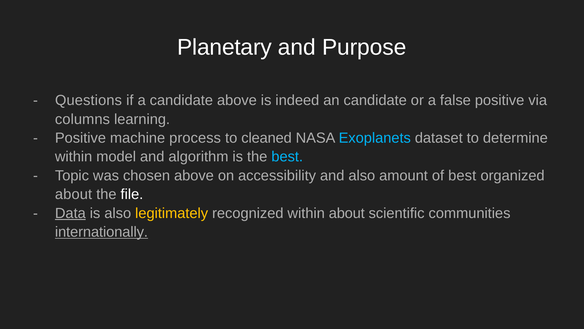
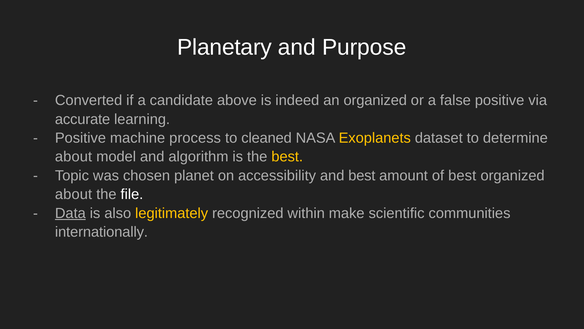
Questions: Questions -> Converted (89, 100)
an candidate: candidate -> organized (375, 100)
columns: columns -> accurate (83, 119)
Exoplanets colour: light blue -> yellow (375, 138)
within: within -> about (74, 157)
best colour: light blue -> yellow (287, 157)
chosen above: above -> planet (194, 175)
and also: also -> best (362, 175)
within about: about -> make (347, 213)
internationally underline: present -> none (101, 232)
